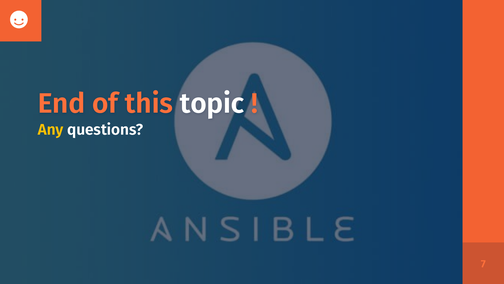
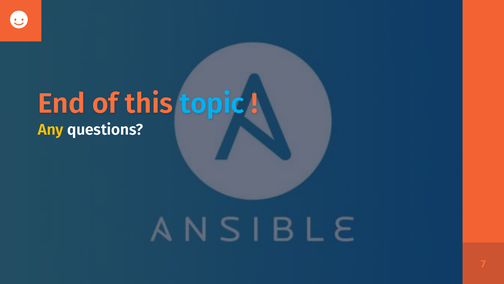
topic colour: white -> light blue (212, 103)
